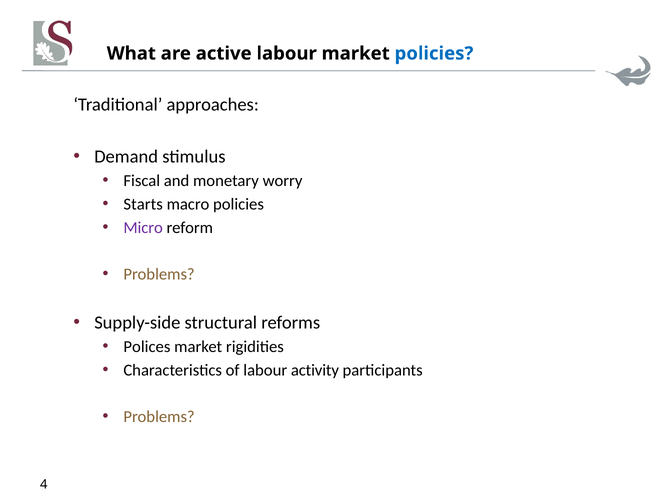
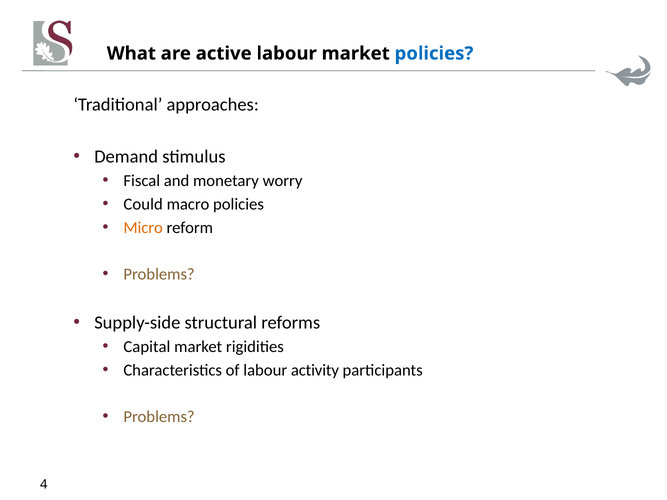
Starts: Starts -> Could (143, 204)
Micro colour: purple -> orange (143, 228)
Polices: Polices -> Capital (147, 347)
